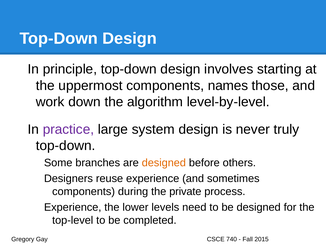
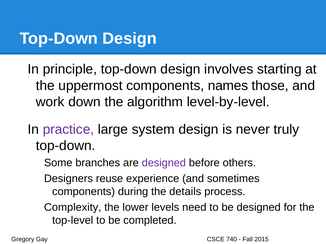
designed colour: orange -> purple (164, 163)
private: private -> details (185, 192)
Experience: Experience -> Complexity (73, 208)
